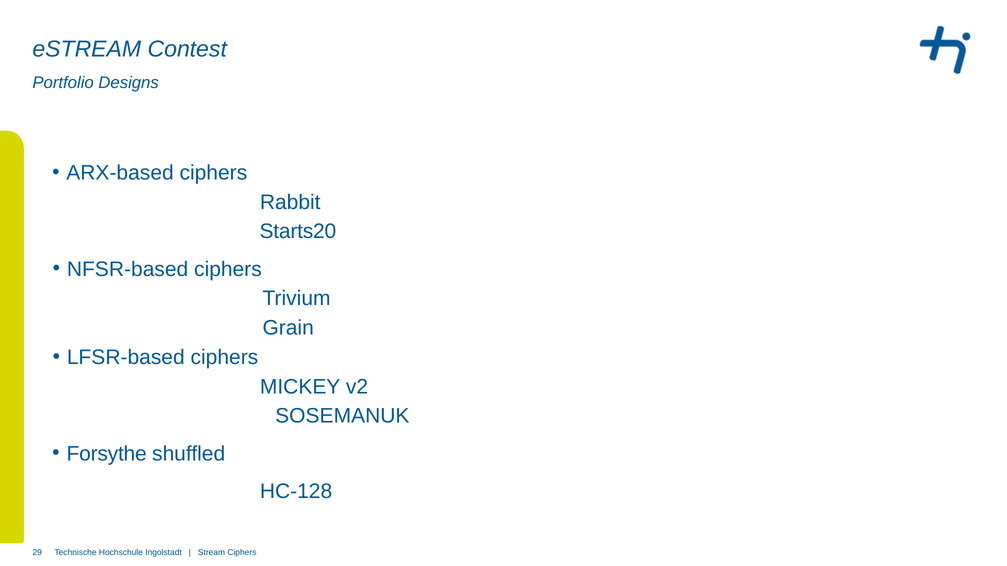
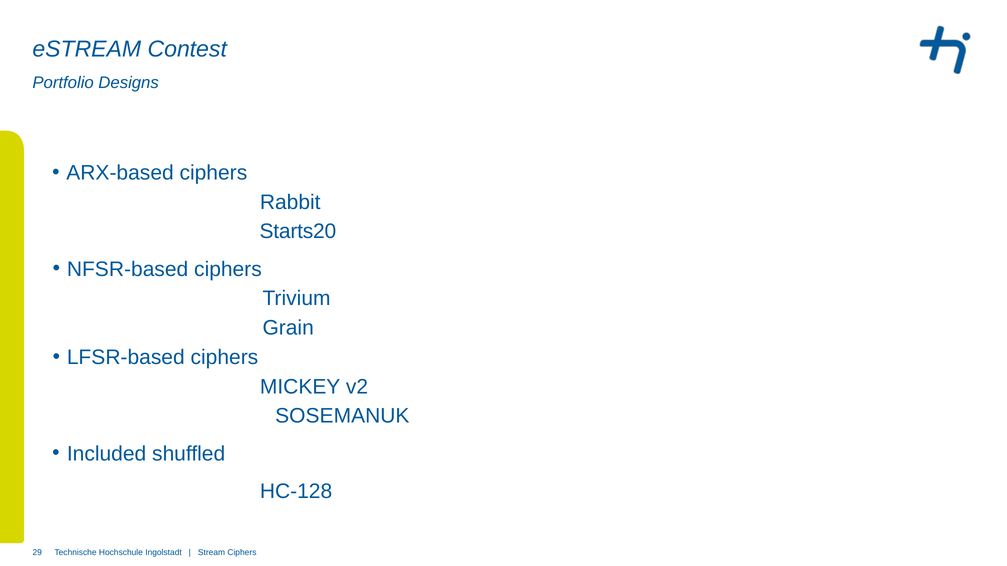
Forsythe: Forsythe -> Included (107, 454)
